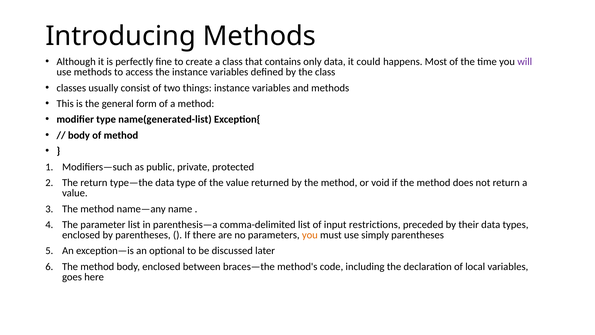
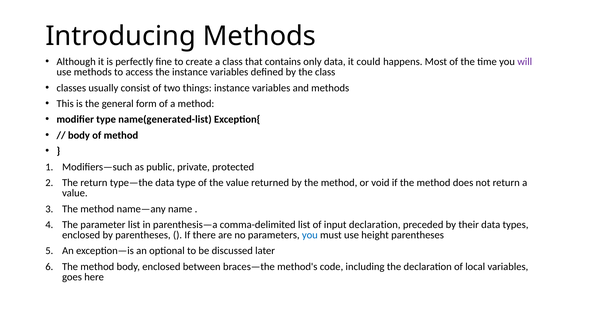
input restrictions: restrictions -> declaration (375, 225)
you colour: orange -> blue (310, 235)
simply: simply -> height (375, 235)
